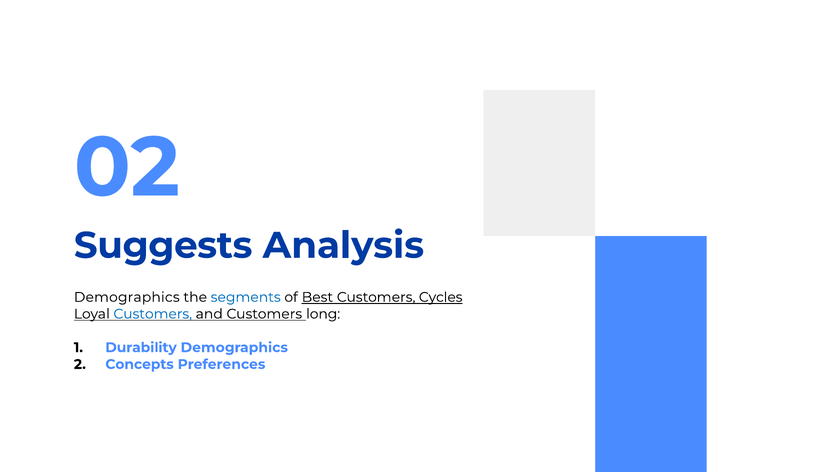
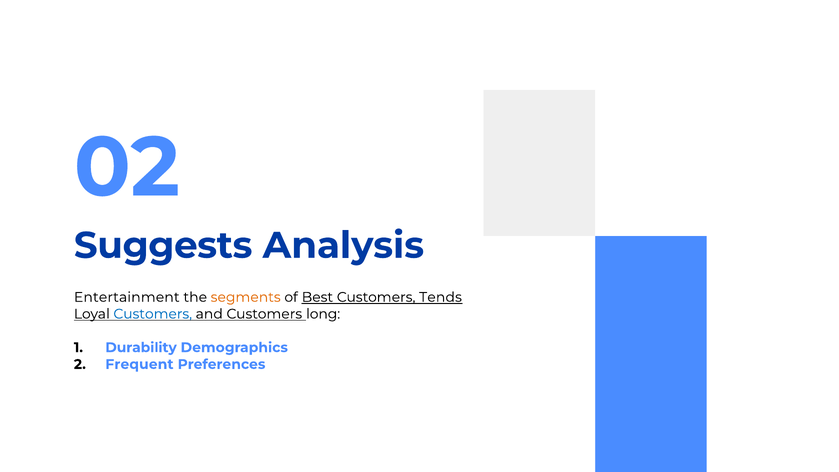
Demographics: Demographics -> Entertainment (127, 297)
segments colour: blue -> orange (246, 297)
Cycles: Cycles -> Tends (441, 297)
Concepts: Concepts -> Frequent (139, 364)
